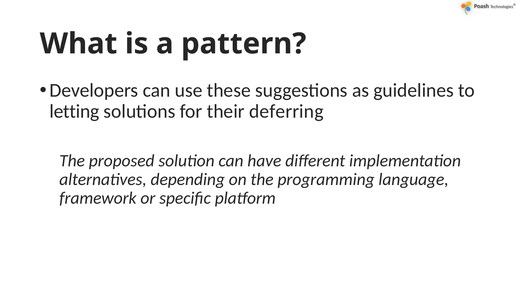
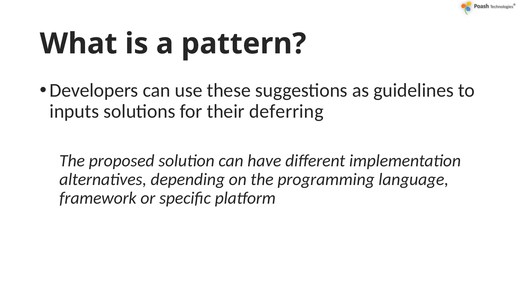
letting: letting -> inputs (74, 111)
